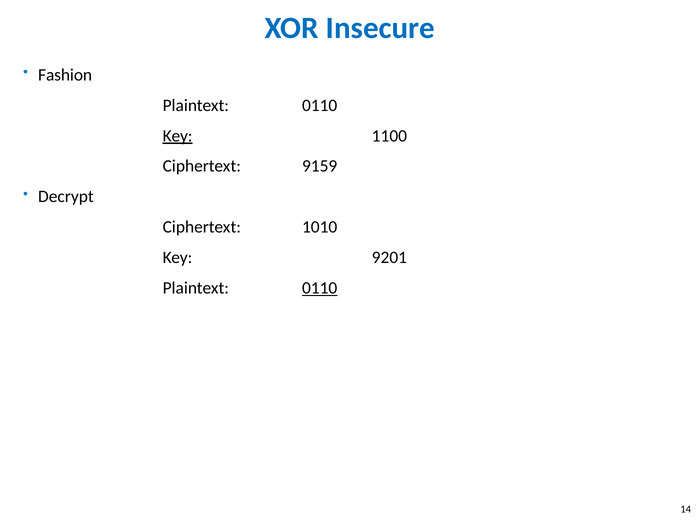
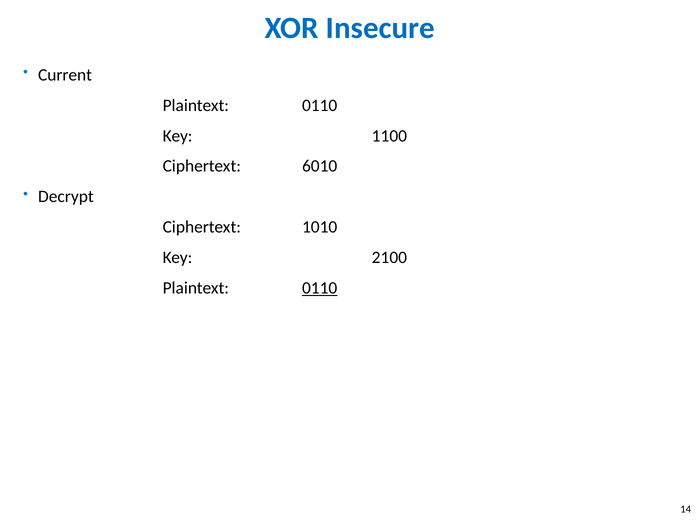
Fashion: Fashion -> Current (65, 75)
Key underline: present -> none (178, 136)
9159: 9159 -> 6010 (320, 166)
9201: 9201 -> 2100 (389, 258)
